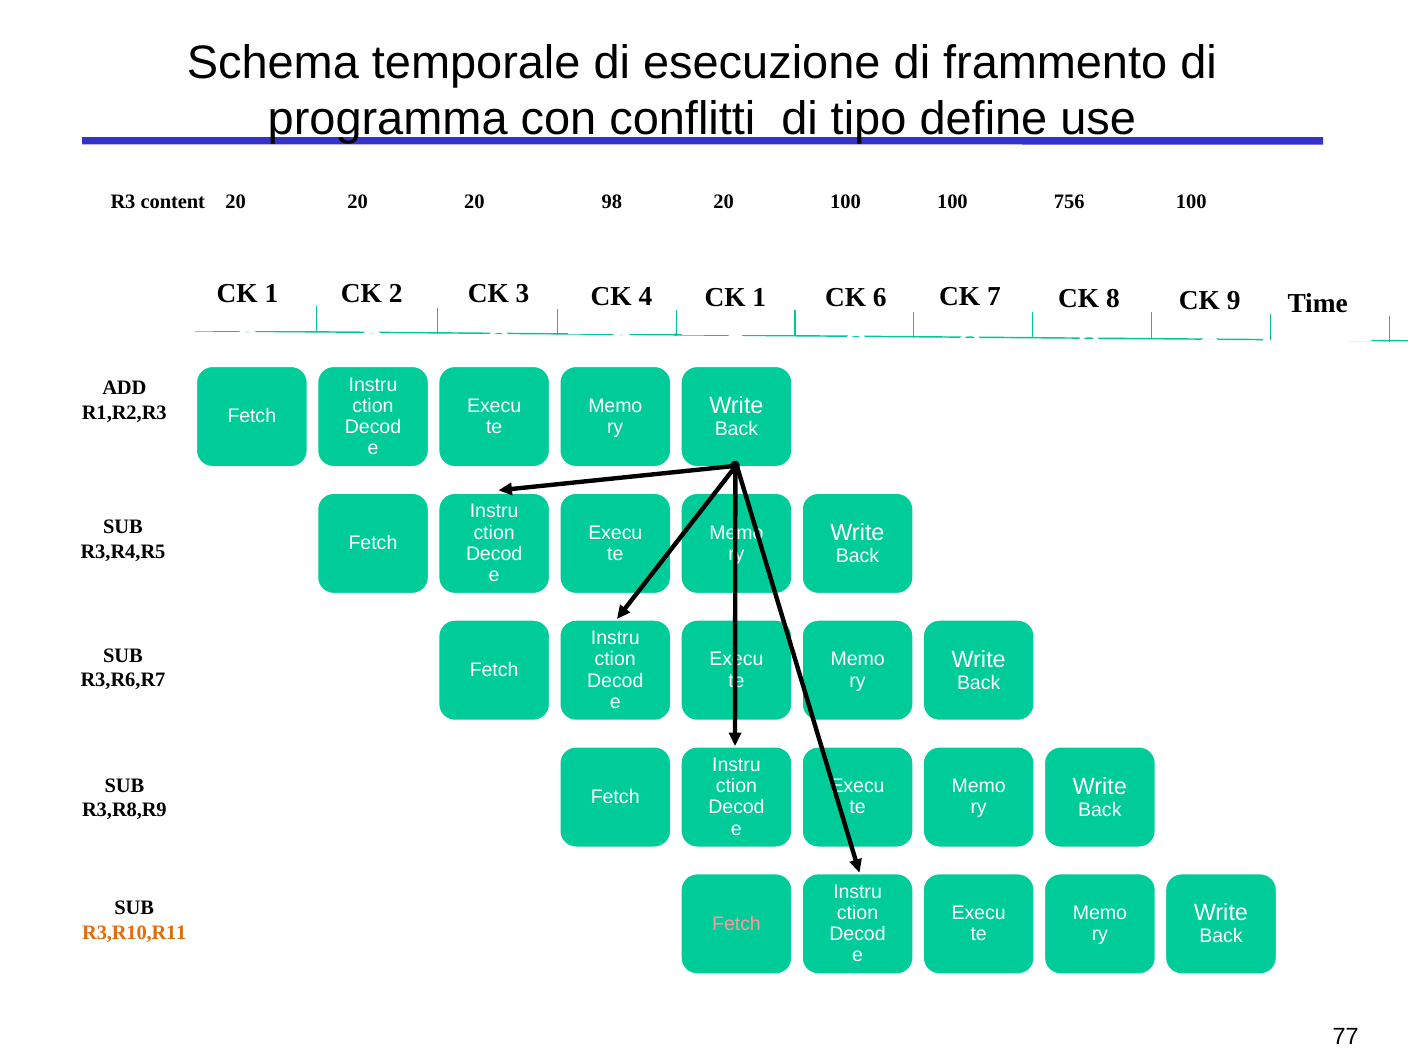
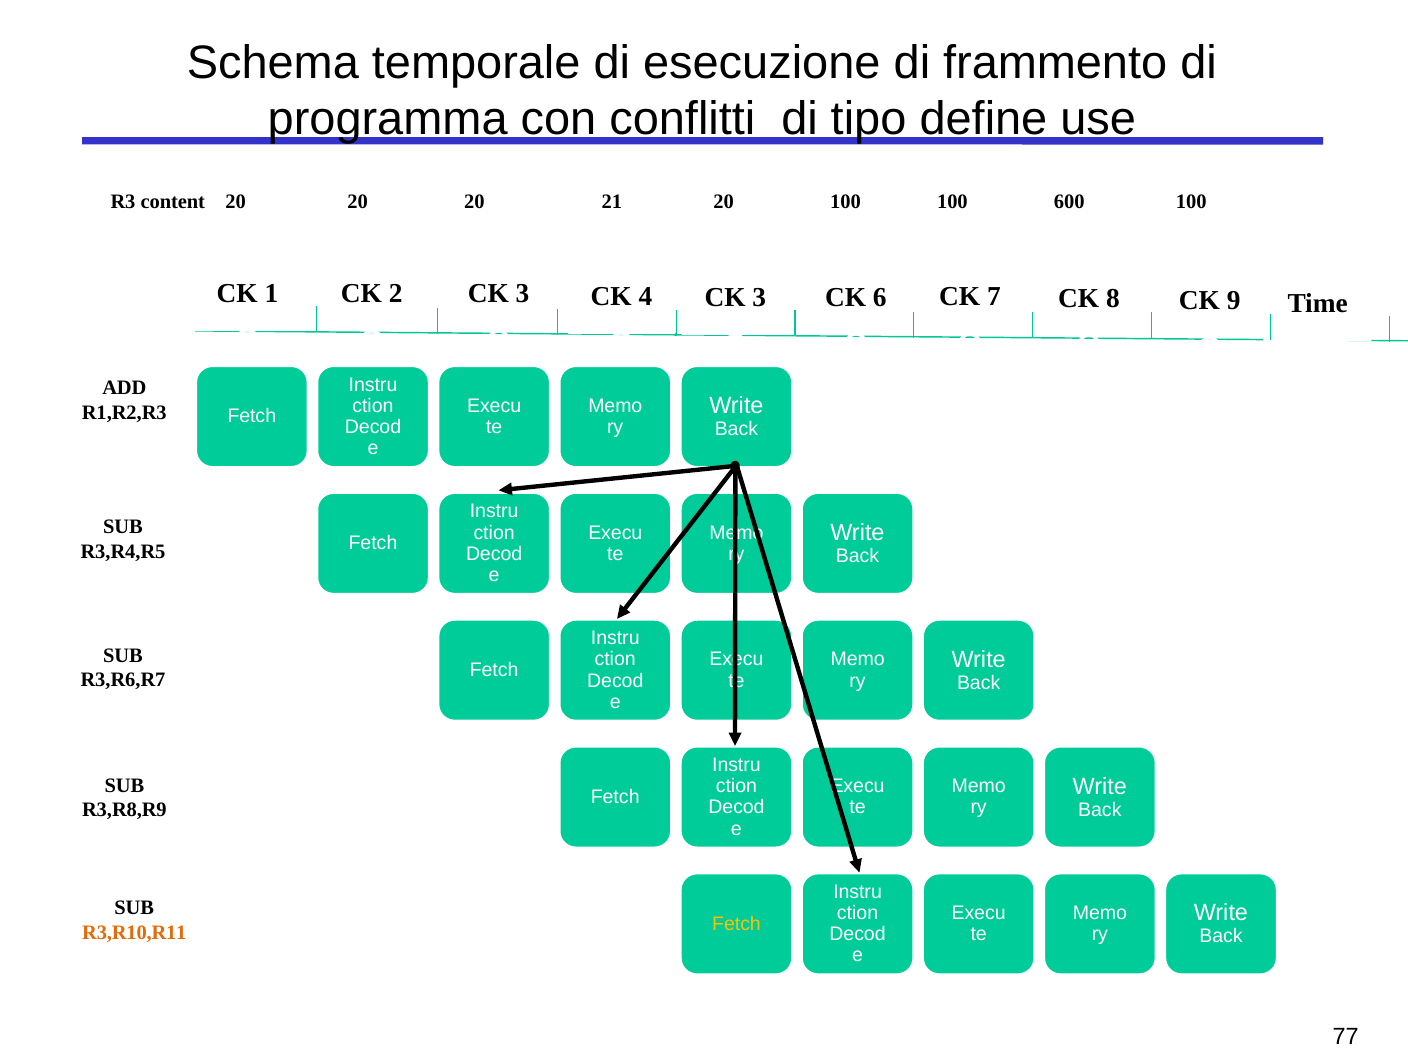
98: 98 -> 21 (612, 201)
756: 756 -> 600 (1069, 201)
1: 1 -> 3 (759, 298)
Fetch colour: pink -> yellow (737, 924)
